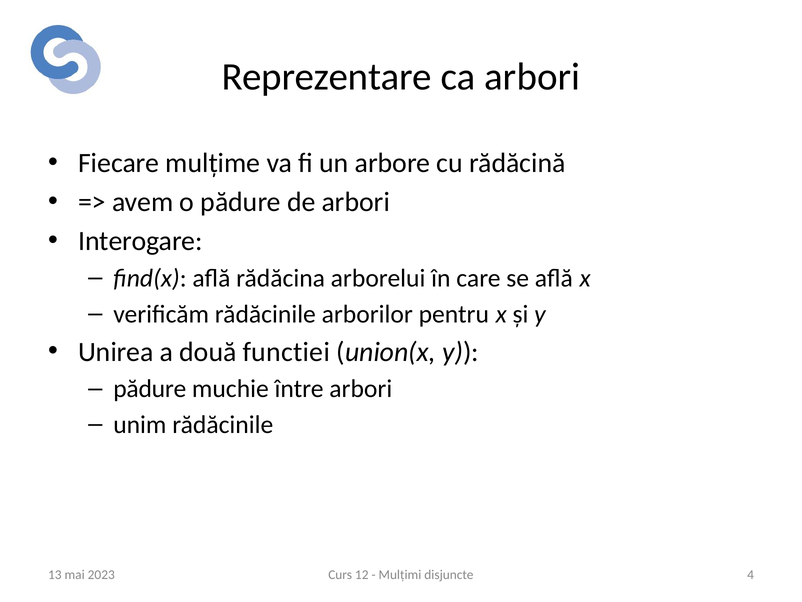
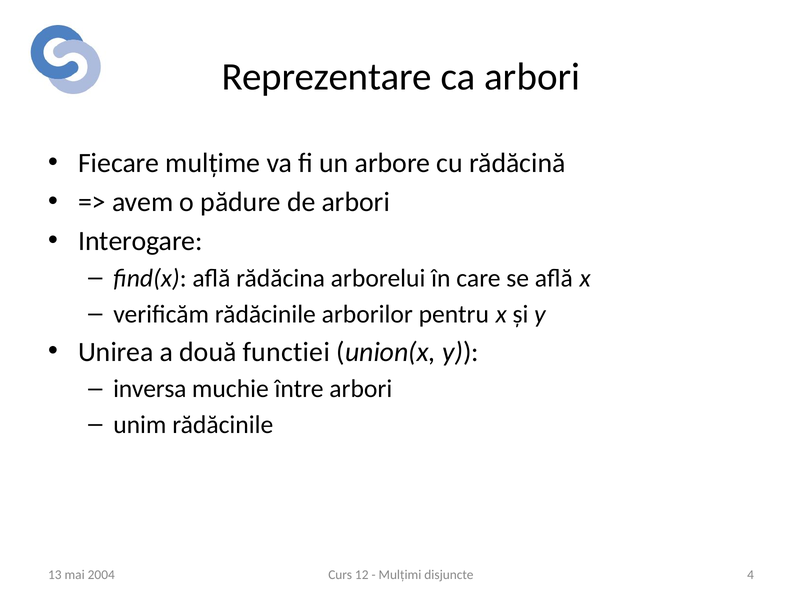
pădure: pădure -> inversa (150, 389)
2023: 2023 -> 2004 (101, 574)
